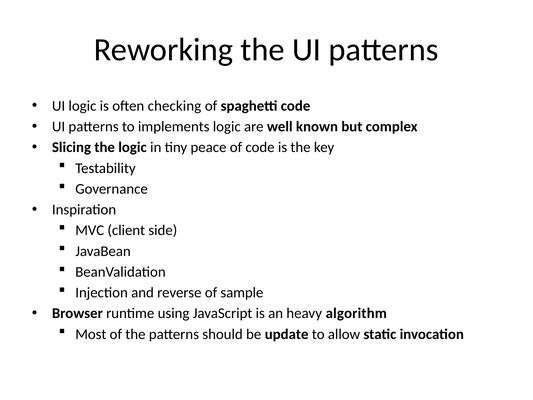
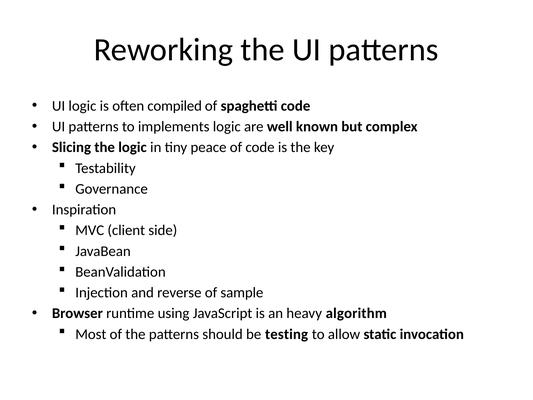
checking: checking -> compiled (175, 106)
update: update -> testing (287, 334)
